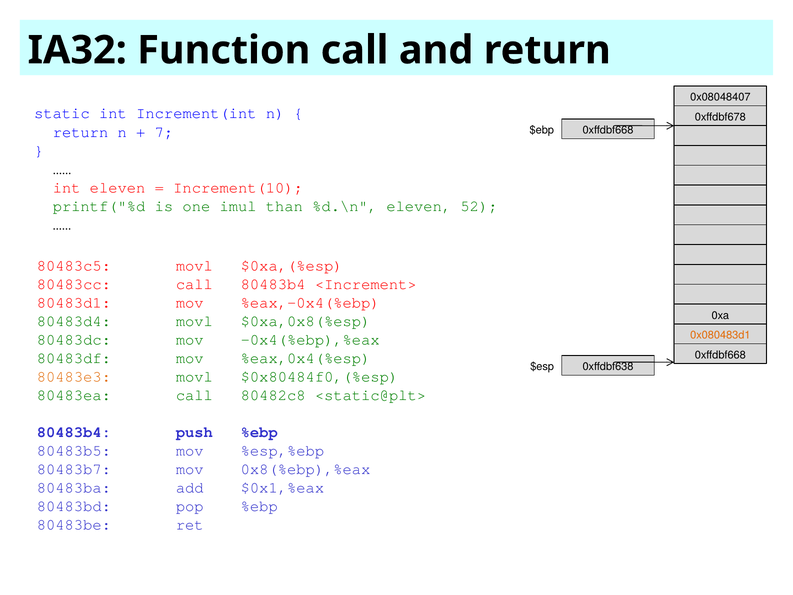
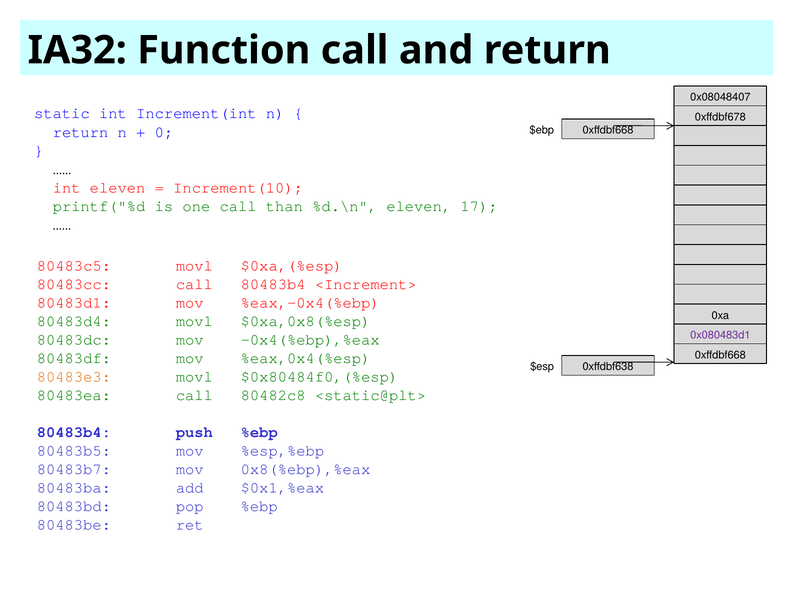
7: 7 -> 0 (164, 132)
one imul: imul -> call (238, 206)
52: 52 -> 17 (479, 206)
0x080483d1 colour: orange -> purple (720, 335)
